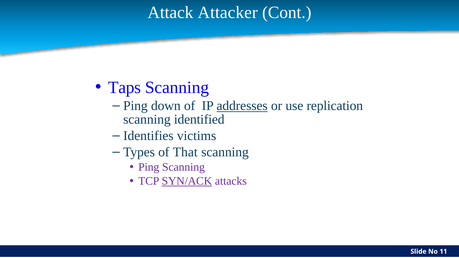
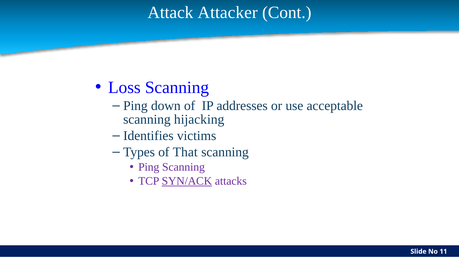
Taps: Taps -> Loss (124, 88)
addresses underline: present -> none (242, 106)
replication: replication -> acceptable (335, 106)
identified: identified -> hijacking (199, 120)
